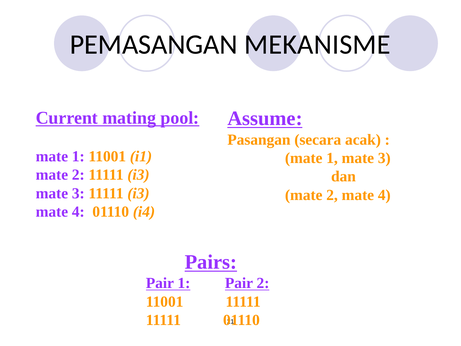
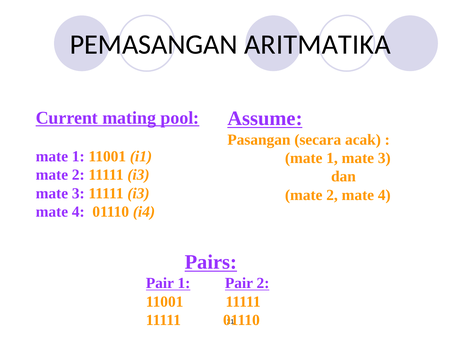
MEKANISME: MEKANISME -> ARITMATIKA (317, 45)
